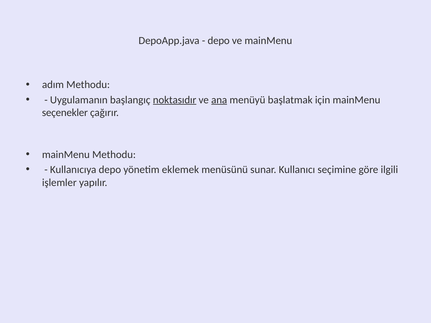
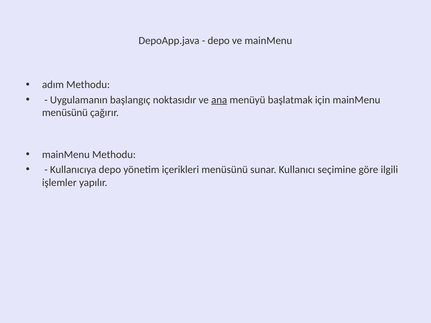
noktasıdır underline: present -> none (175, 100)
seçenekler: seçenekler -> menüsünü (65, 113)
eklemek: eklemek -> içerikleri (180, 170)
